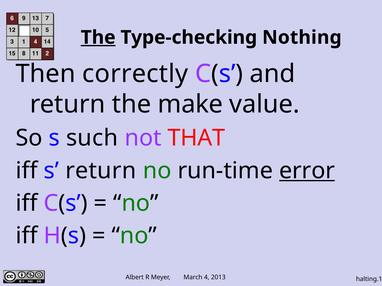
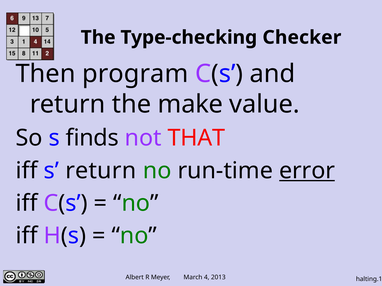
The underline: present -> none (98, 37)
Nothing: Nothing -> Checker (302, 37)
correctly: correctly -> program (135, 74)
such: such -> finds (92, 138)
